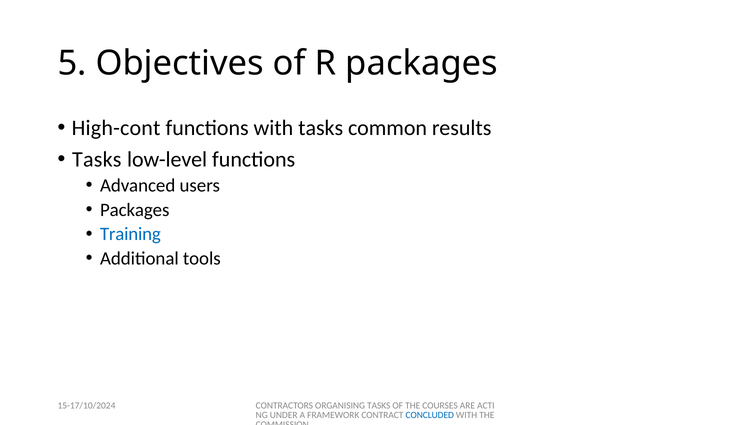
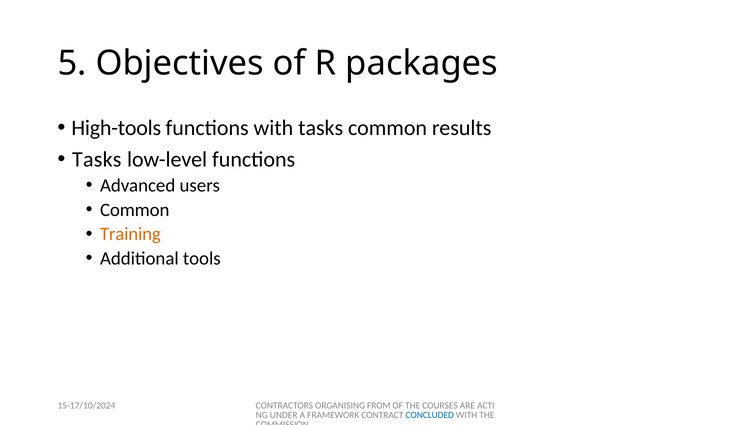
High-cont: High-cont -> High-tools (116, 128)
Packages: Packages -> Common (135, 210)
Training colour: blue -> orange (130, 234)
ORGANISING TASKS: TASKS -> FROM (379, 405)
